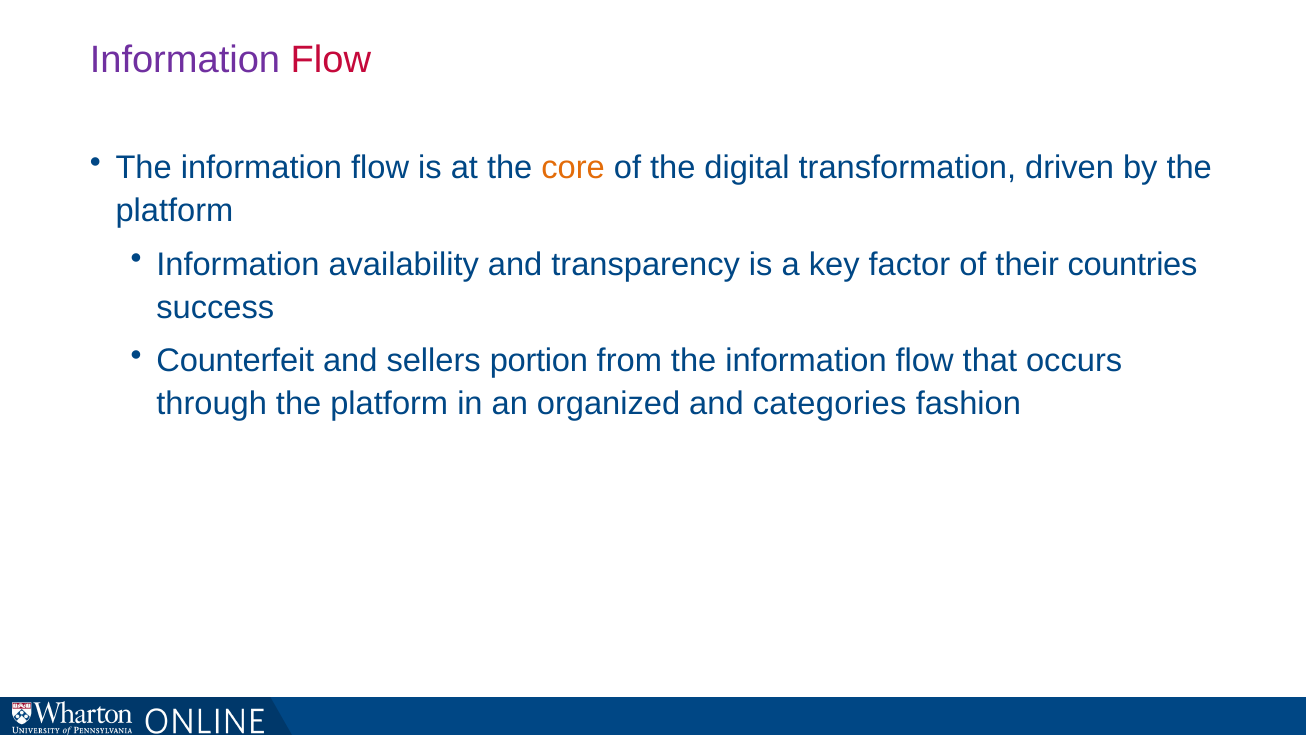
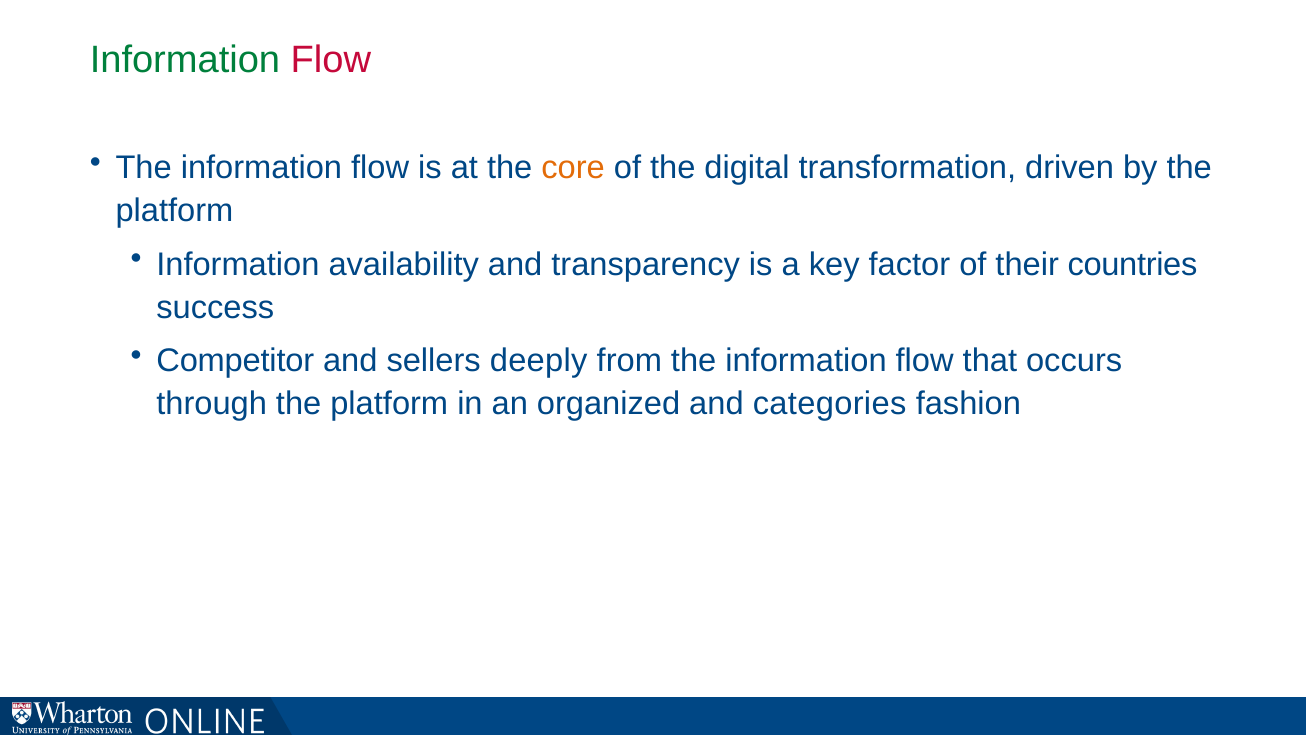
Information colour: purple -> green (185, 59)
Counterfeit: Counterfeit -> Competitor (235, 361)
portion: portion -> deeply (539, 361)
